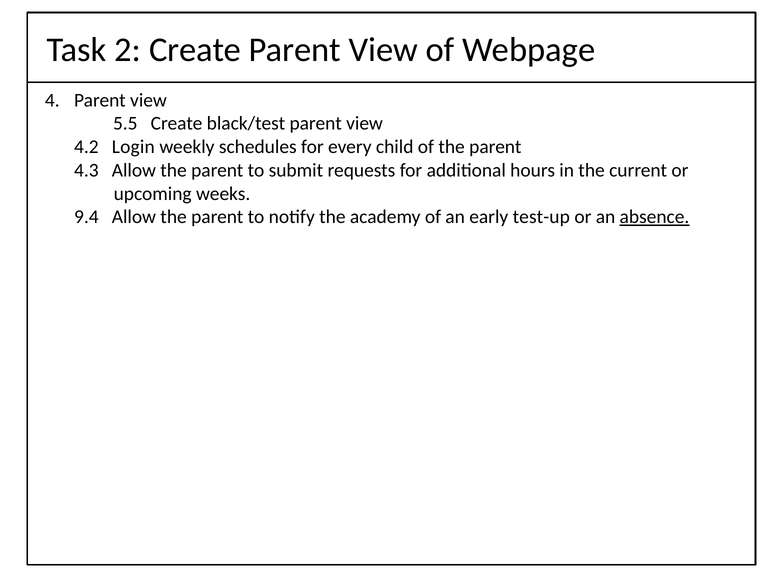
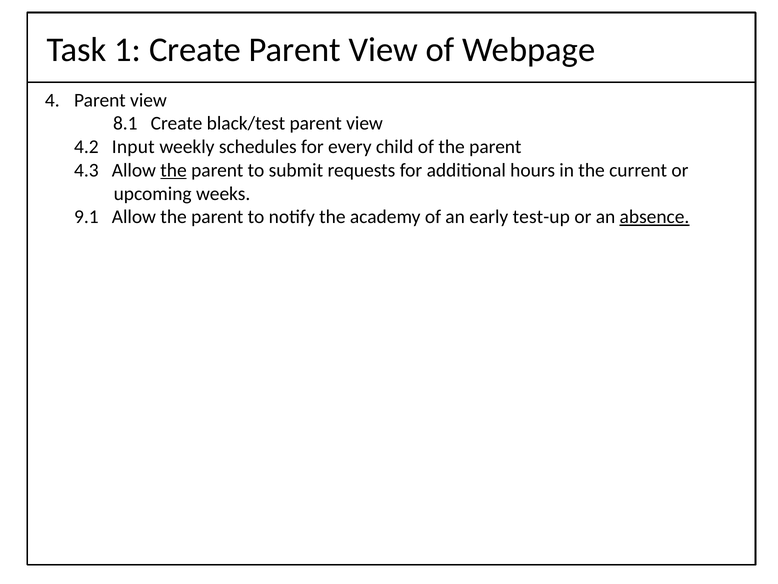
2: 2 -> 1 (128, 50)
5.5: 5.5 -> 8.1 (125, 123)
Login: Login -> Input (133, 147)
the underline: none -> present (174, 170)
9.4: 9.4 -> 9.1 (86, 217)
